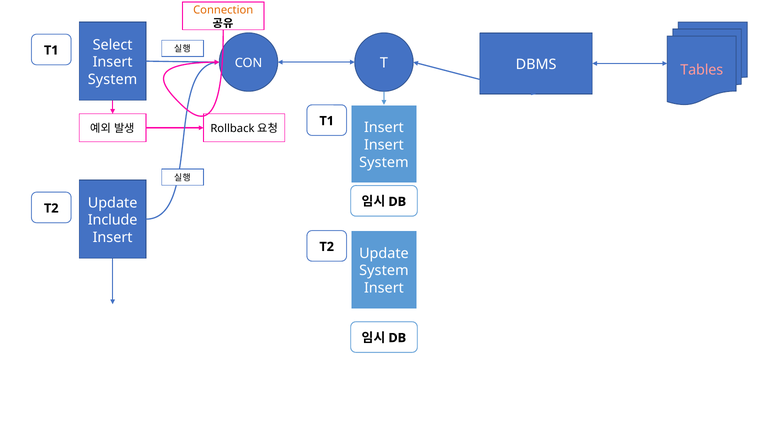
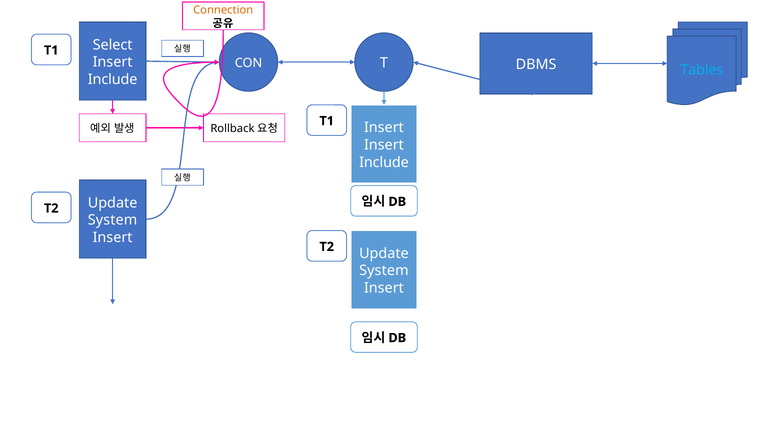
Tables colour: pink -> light blue (702, 70)
System: System -> Include (113, 79)
System: System -> Include (384, 162)
Include: Include -> System (113, 220)
